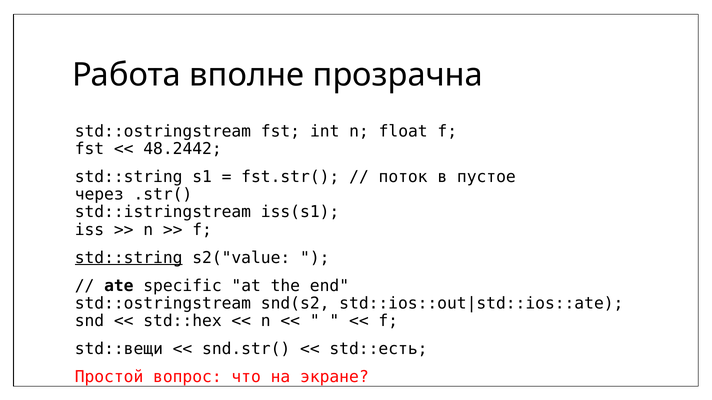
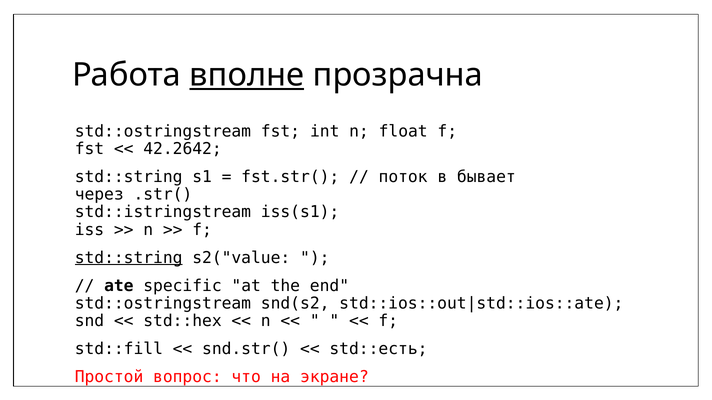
вполне underline: none -> present (247, 75)
48.2442: 48.2442 -> 42.2642 (183, 149)
пустое: пустое -> бывает (486, 177)
std::вещи: std::вещи -> std::fill (119, 349)
